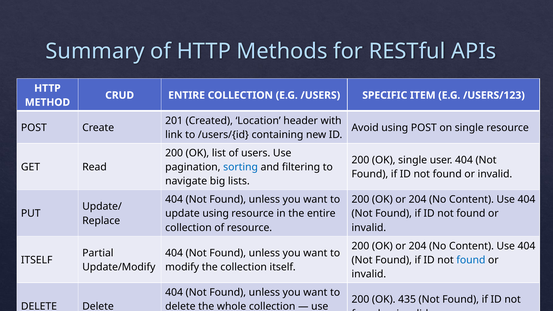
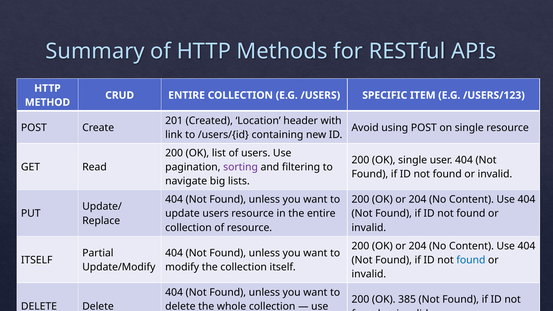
sorting colour: blue -> purple (241, 167)
update using: using -> users (216, 214)
435: 435 -> 385 (407, 300)
